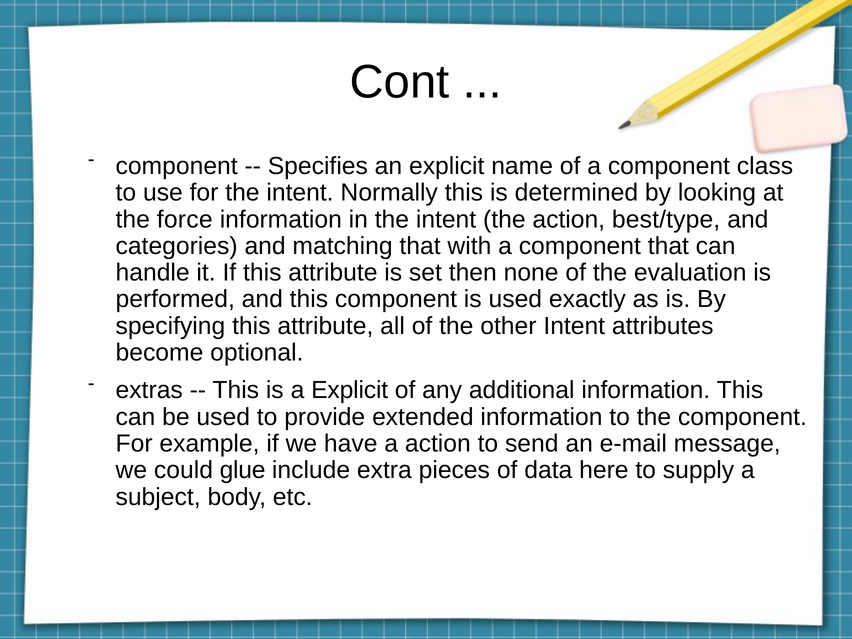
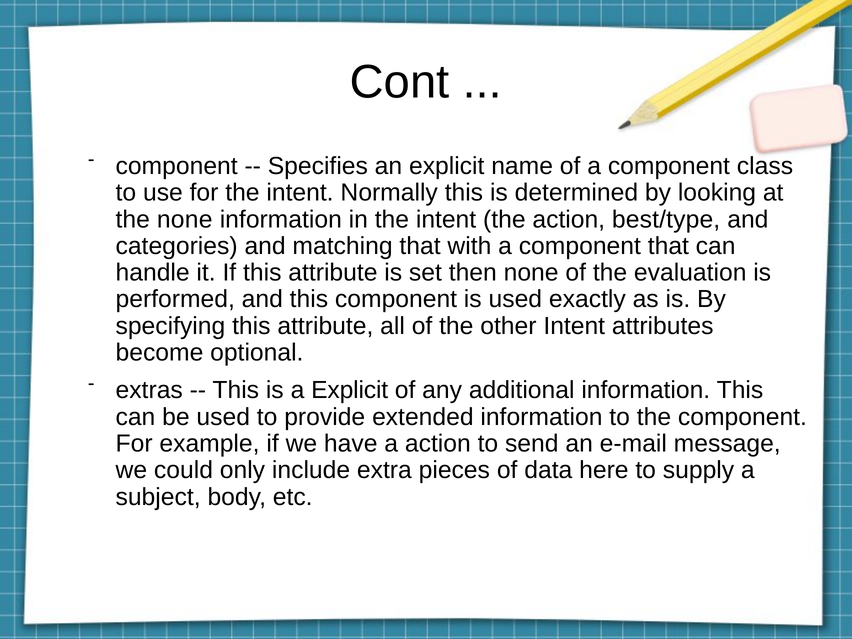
the force: force -> none (185, 219)
glue: glue -> only (242, 470)
